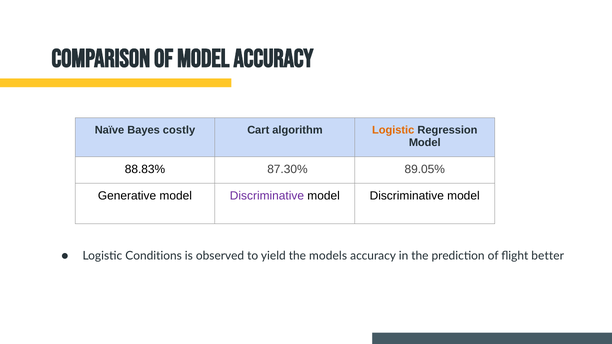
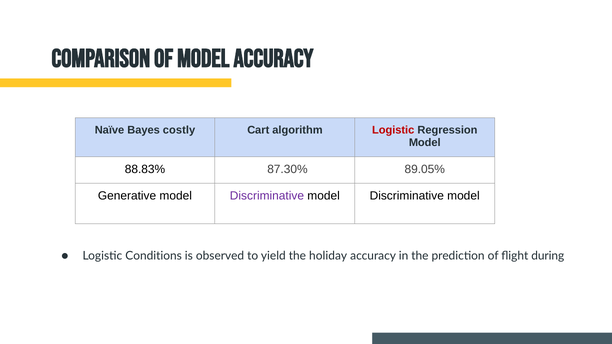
Logistic colour: orange -> red (393, 130)
models: models -> holiday (328, 256)
better: better -> during (548, 256)
